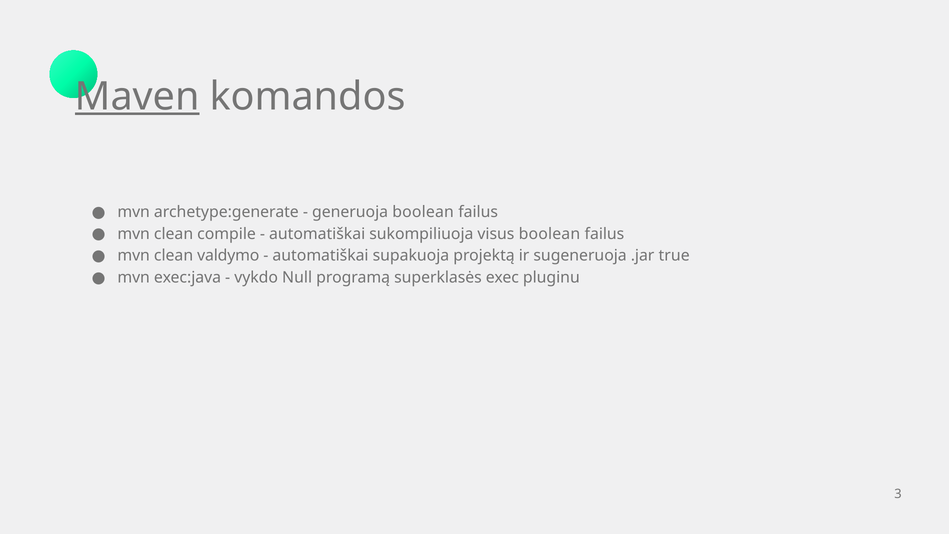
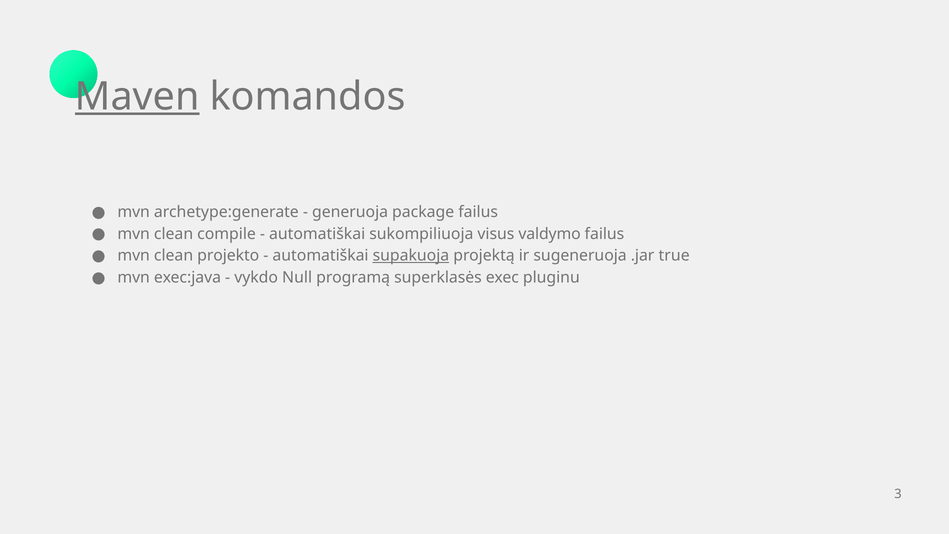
generuoja boolean: boolean -> package (423, 212)
visus boolean: boolean -> valdymo (550, 234)
valdymo: valdymo -> projekto (228, 256)
supakuoja underline: none -> present (411, 256)
